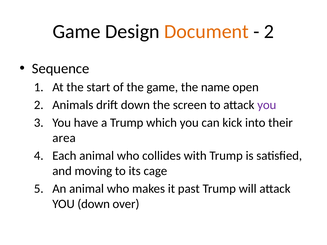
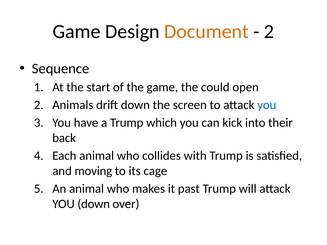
name: name -> could (215, 87)
you colour: purple -> blue (267, 105)
area: area -> back (64, 138)
